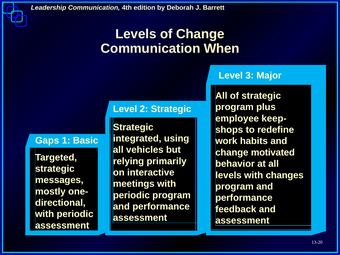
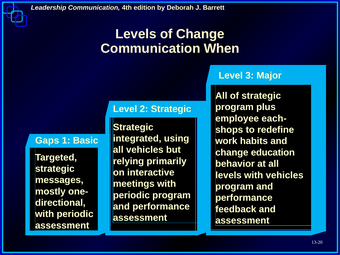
keep-: keep- -> each- (274, 118)
motivated: motivated -> education (273, 152)
with changes: changes -> vehicles (285, 175)
